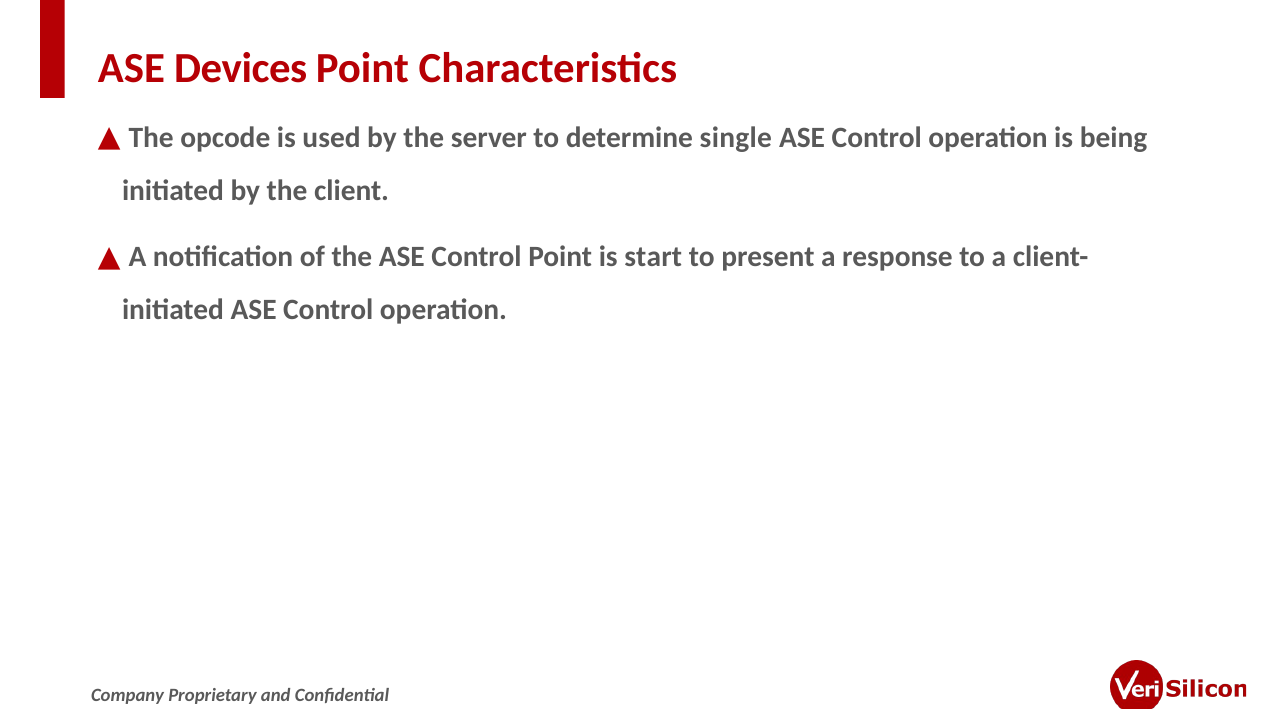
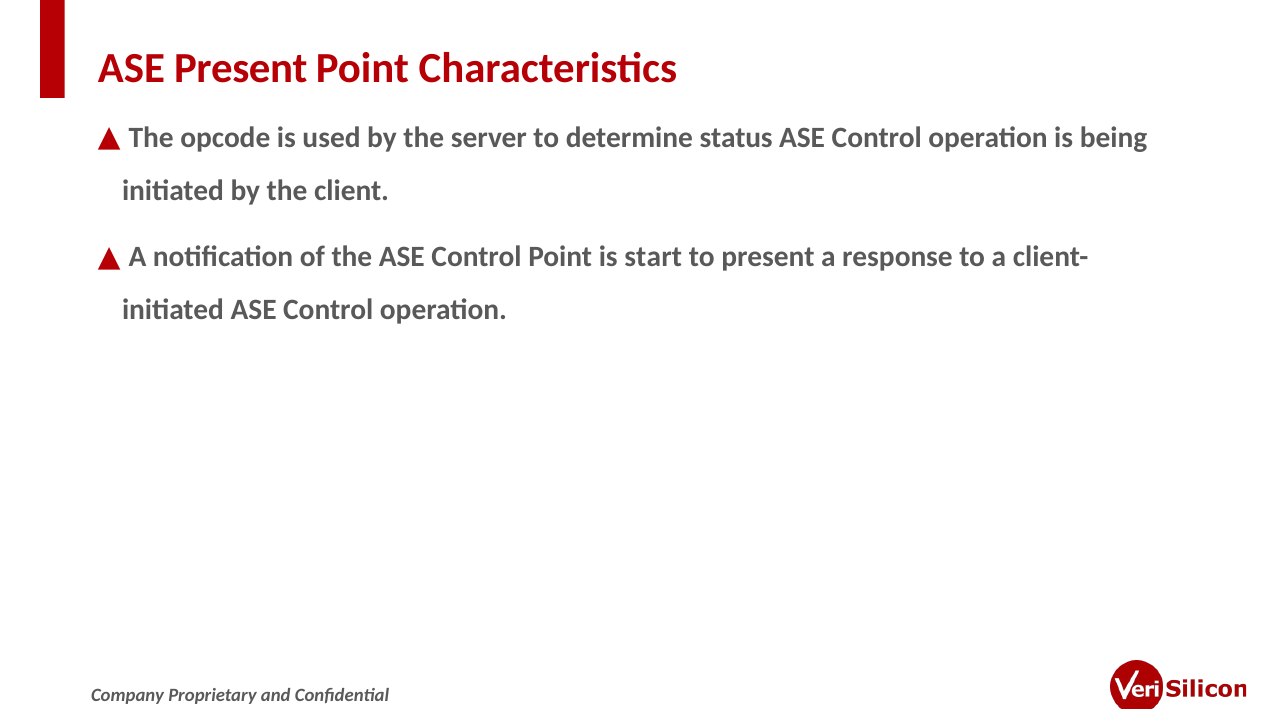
ASE Devices: Devices -> Present (241, 68)
single: single -> status (736, 137)
